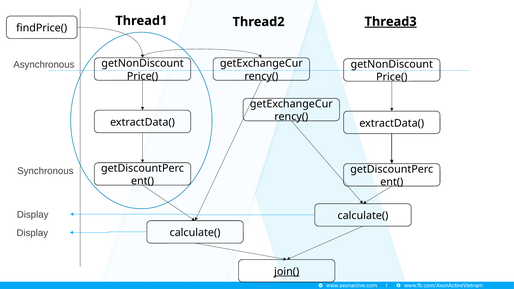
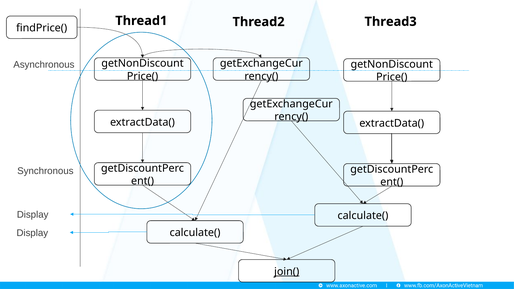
Thread3 underline: present -> none (391, 22)
